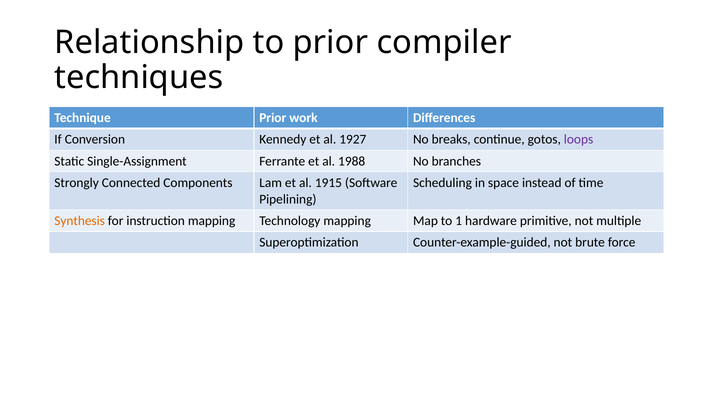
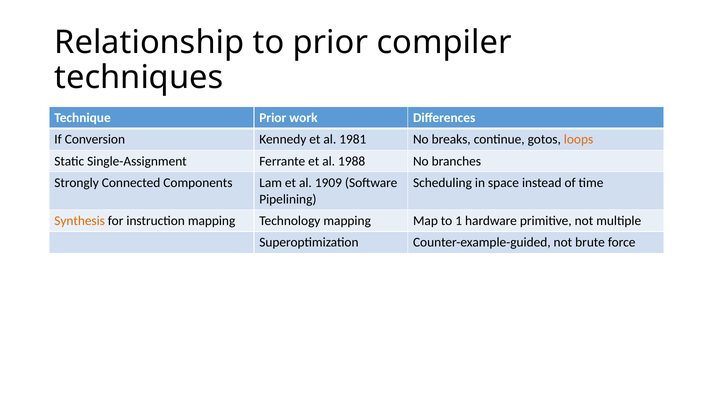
1927: 1927 -> 1981 (353, 139)
loops colour: purple -> orange (579, 139)
1915: 1915 -> 1909 (328, 183)
